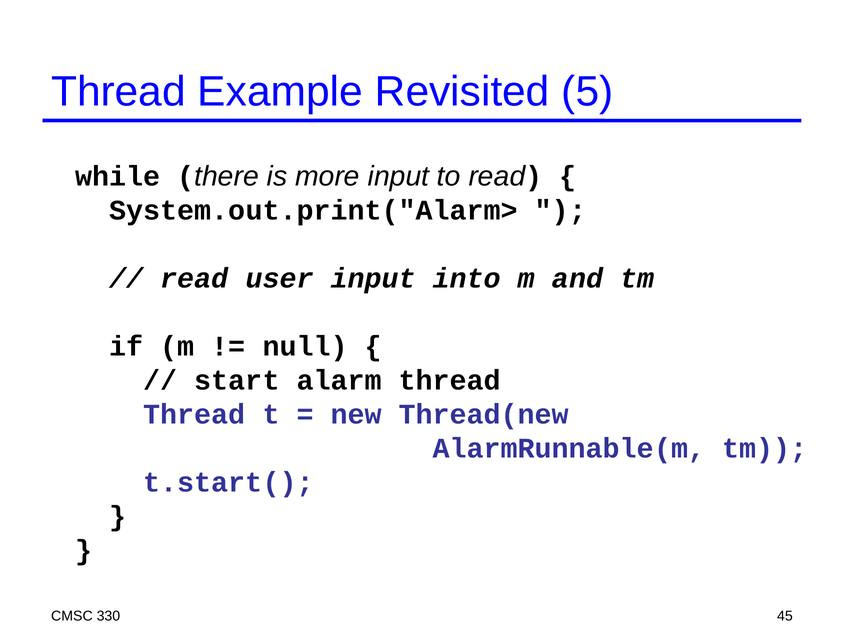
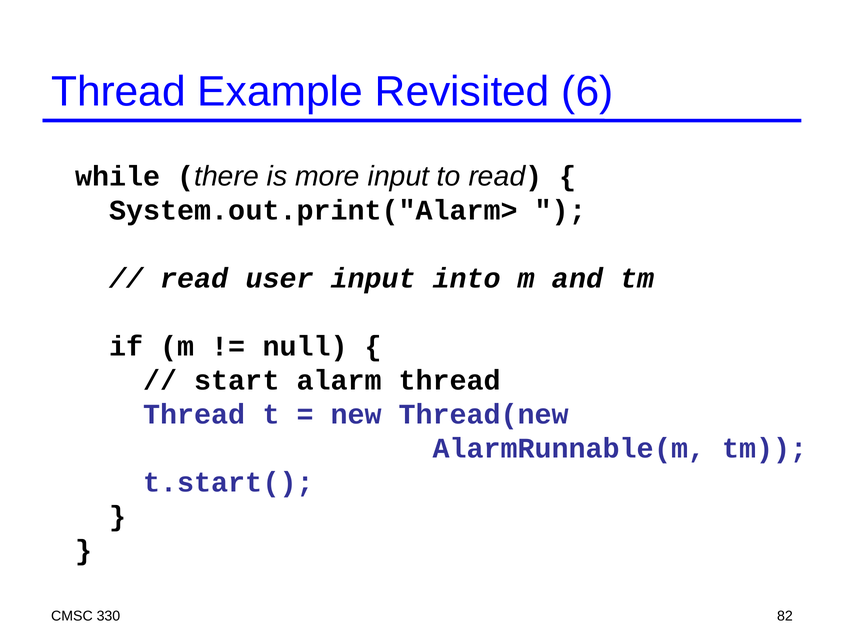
5: 5 -> 6 (587, 92)
45: 45 -> 82 (785, 617)
